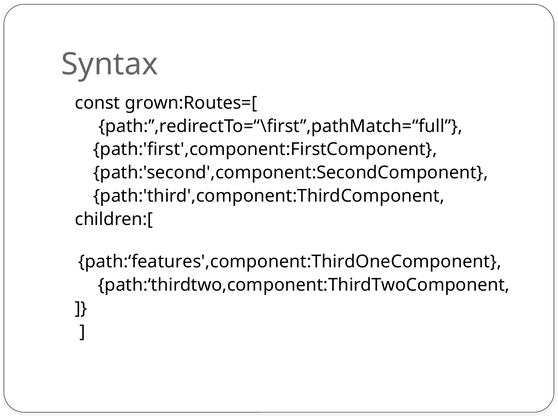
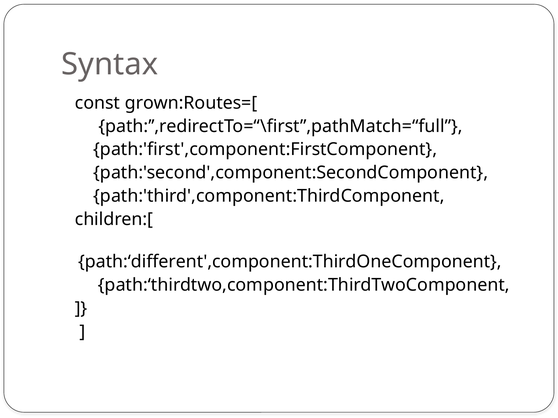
path:‘features',component:ThirdOneComponent: path:‘features',component:ThirdOneComponent -> path:‘different',component:ThirdOneComponent (290, 262)
